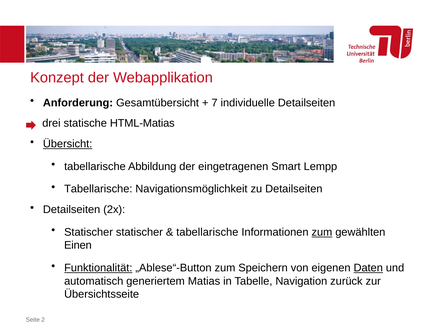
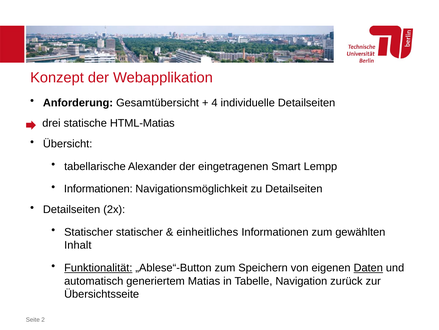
7: 7 -> 4 (215, 102)
Übersicht underline: present -> none (68, 144)
Abbildung: Abbildung -> Alexander (152, 166)
Tabellarische: Tabellarische -> Informationen (98, 189)
tabellarische: tabellarische -> einheitliches (207, 232)
zum underline: present -> none (322, 232)
Einen: Einen -> Inhalt (78, 245)
